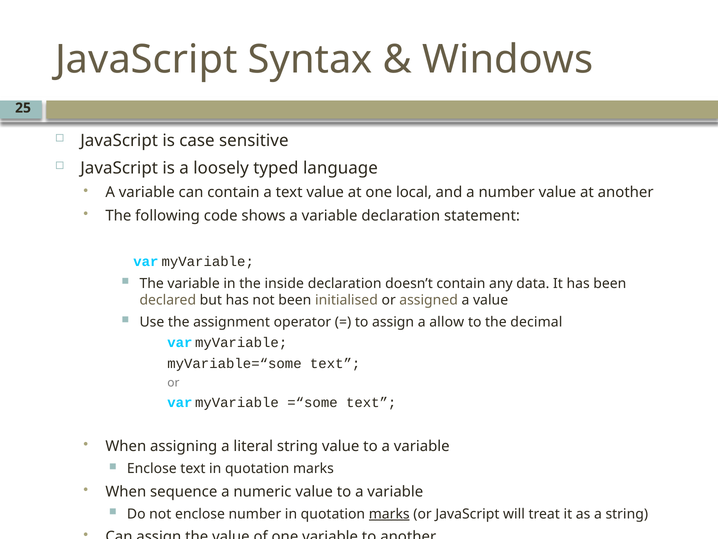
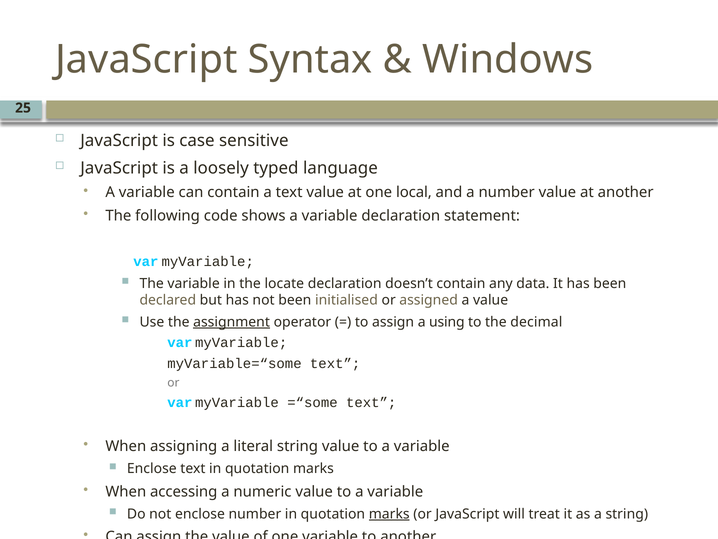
inside: inside -> locate (284, 283)
assignment underline: none -> present (232, 322)
allow: allow -> using (447, 322)
sequence: sequence -> accessing (184, 491)
